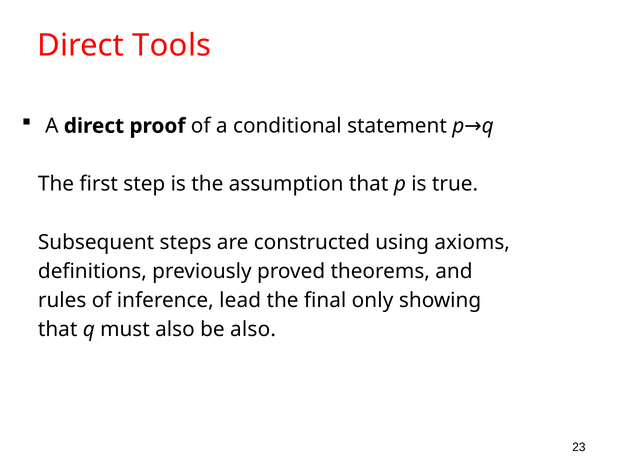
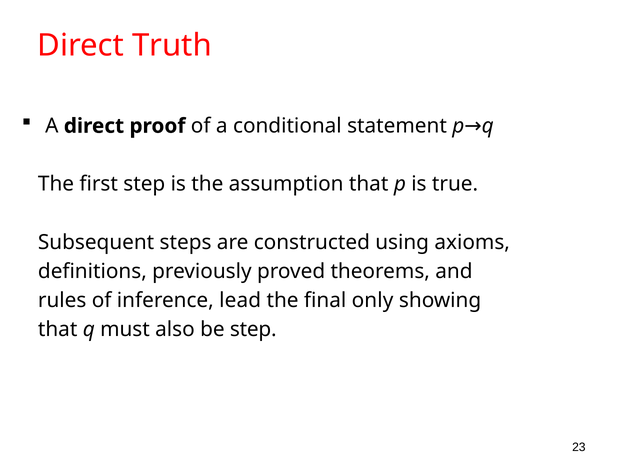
Tools: Tools -> Truth (172, 45)
be also: also -> step (253, 330)
